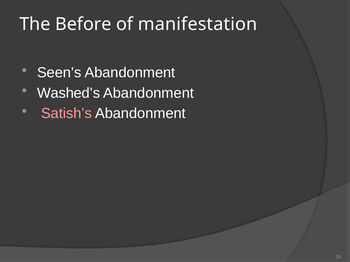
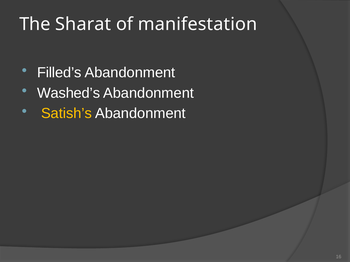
Before: Before -> Sharat (83, 24)
Seen’s: Seen’s -> Filled’s (59, 73)
Satish’s colour: pink -> yellow (66, 114)
